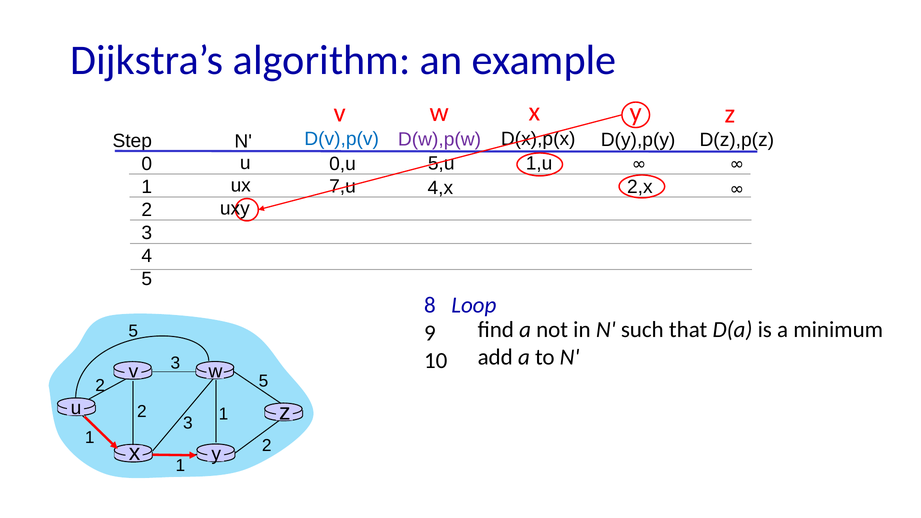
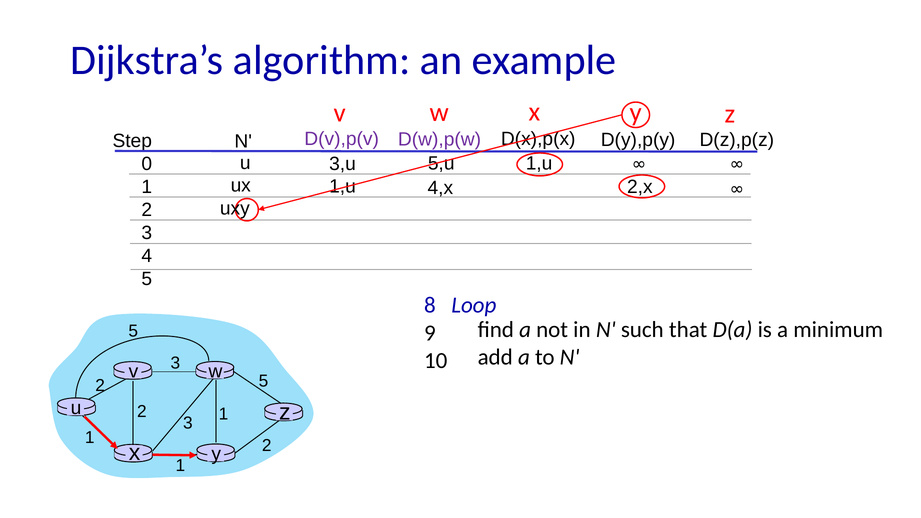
D(v),p(v colour: blue -> purple (342, 139)
0,u: 0,u -> 3,u (342, 164)
7,u: 7,u -> 1,u (342, 187)
